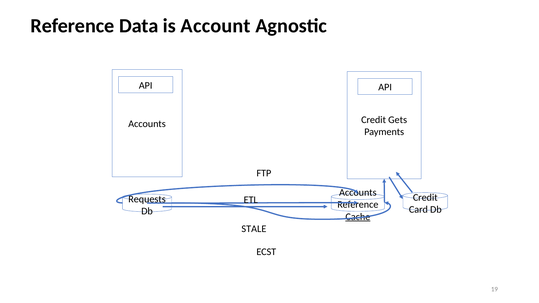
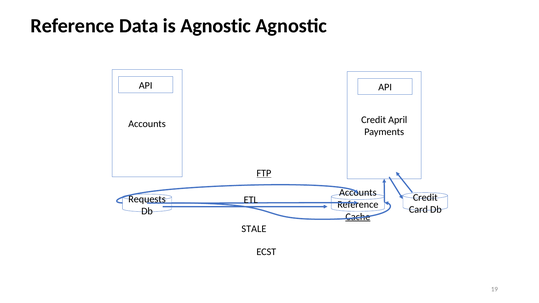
is Account: Account -> Agnostic (216, 26)
Gets: Gets -> April (398, 120)
FTP underline: none -> present (264, 173)
